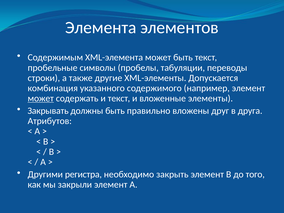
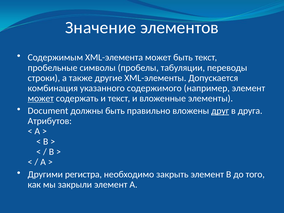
Элемента: Элемента -> Значение (101, 27)
Закрывать: Закрывать -> Document (48, 111)
друг underline: none -> present (220, 111)
